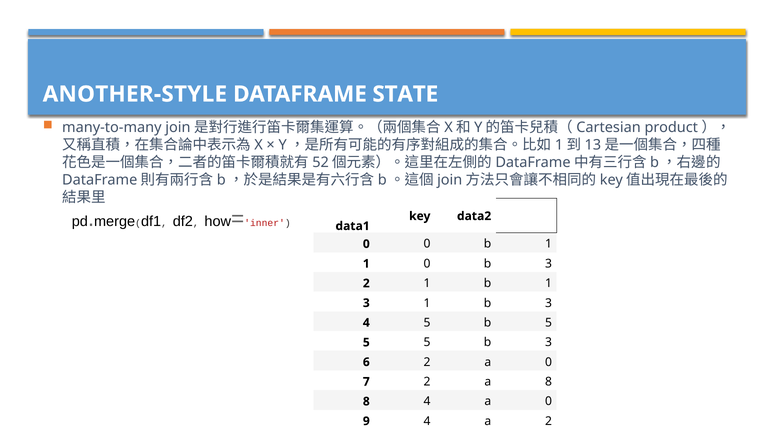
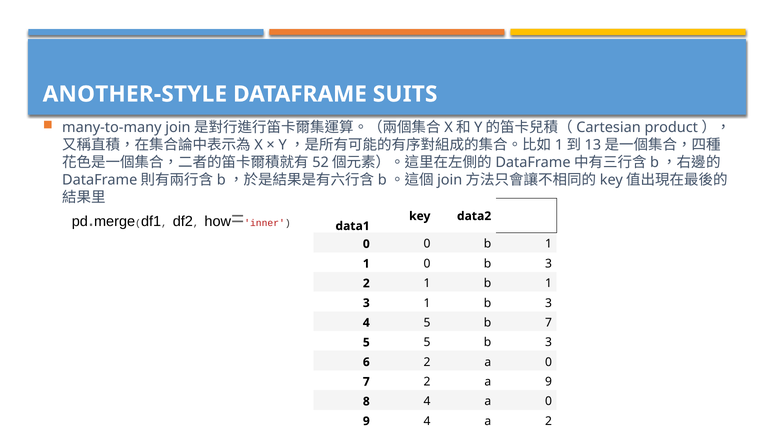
STATE: STATE -> SUITS (405, 94)
b 5: 5 -> 7 (549, 322)
a 8: 8 -> 9 (549, 381)
